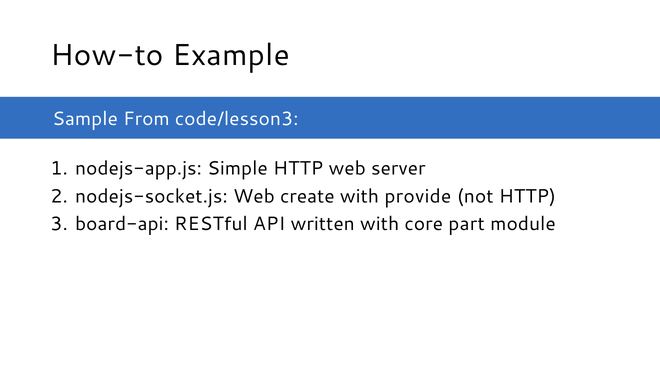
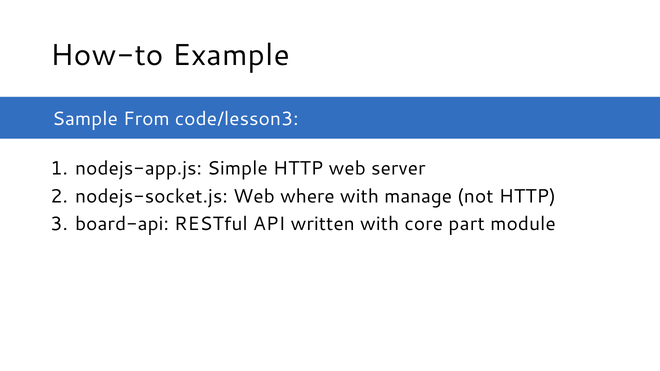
create: create -> where (307, 196)
provide: provide -> manage (418, 196)
